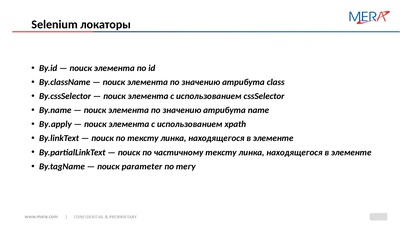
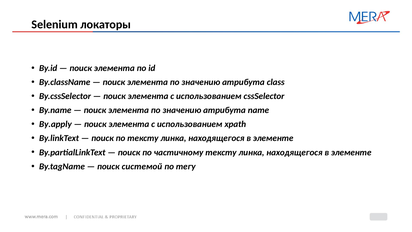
parameter: parameter -> системой (142, 166)
